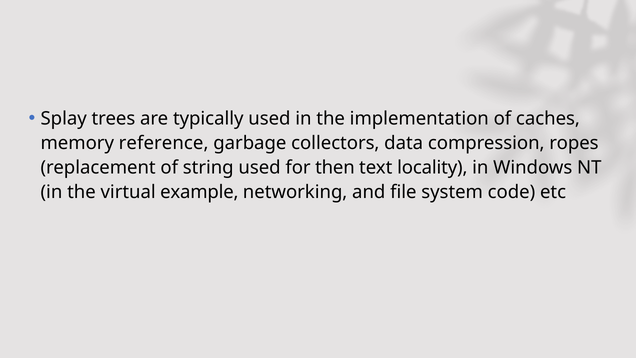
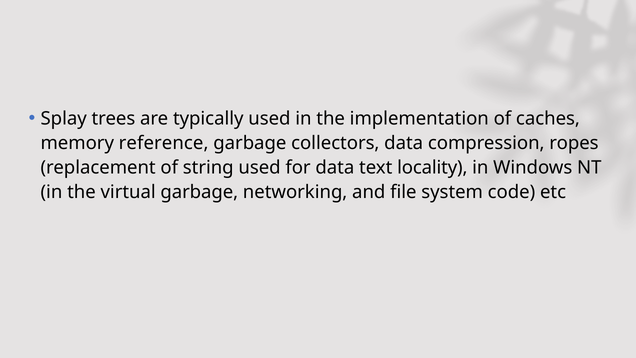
for then: then -> data (335, 168)
virtual example: example -> garbage (199, 192)
